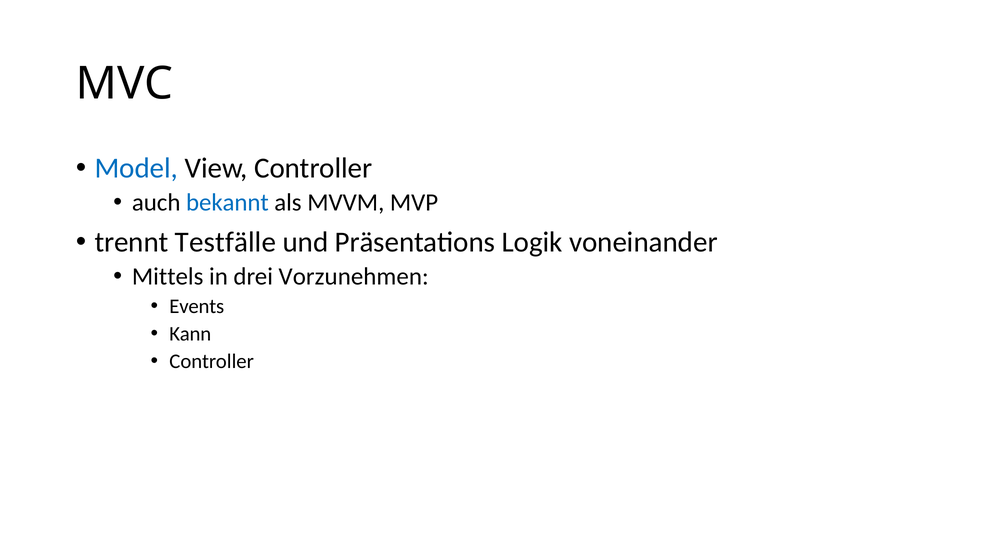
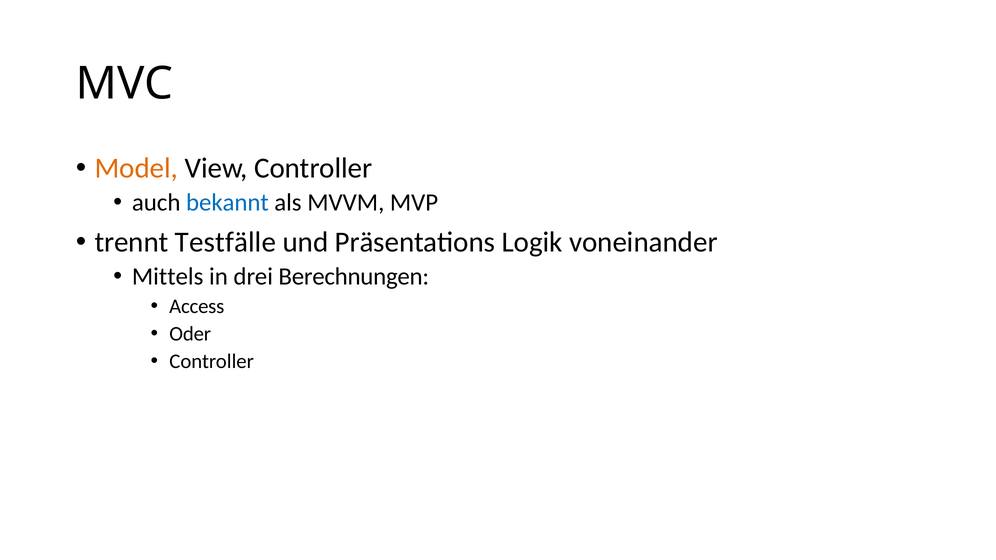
Model colour: blue -> orange (136, 168)
Vorzunehmen: Vorzunehmen -> Berechnungen (354, 277)
Events: Events -> Access (197, 306)
Kann: Kann -> Oder (190, 334)
